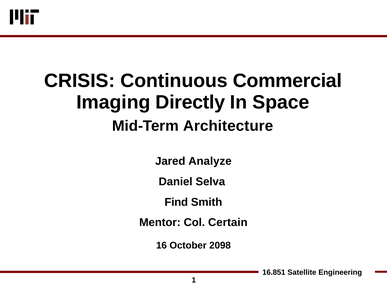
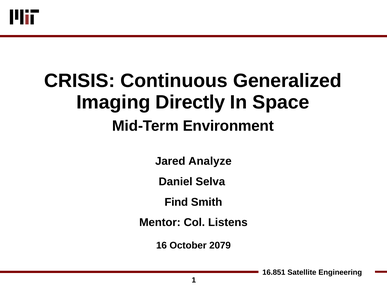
Commercial: Commercial -> Generalized (287, 81)
Architecture: Architecture -> Environment (228, 126)
Certain: Certain -> Listens (228, 223)
2098: 2098 -> 2079 (220, 246)
